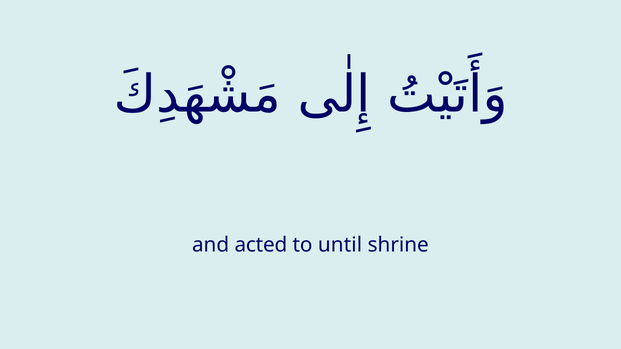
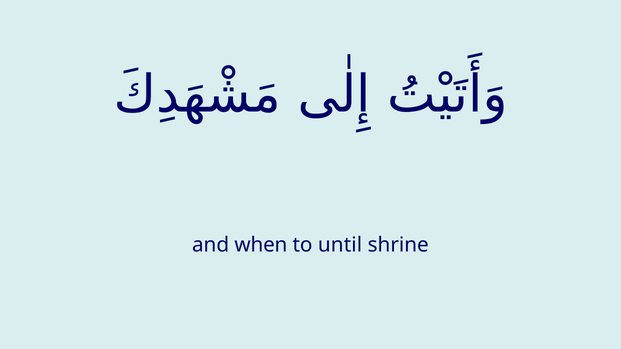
acted: acted -> when (261, 245)
